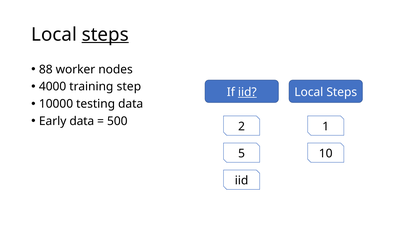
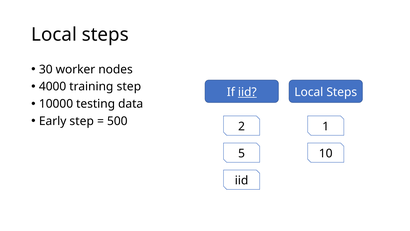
steps underline: present -> none (105, 34)
88: 88 -> 30 (46, 69)
Early data: data -> step (82, 121)
